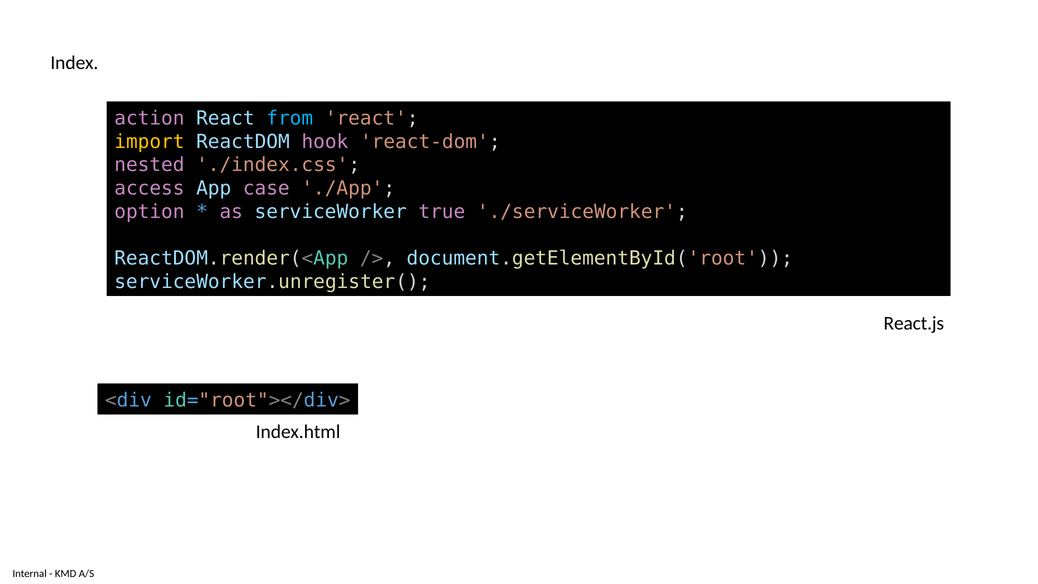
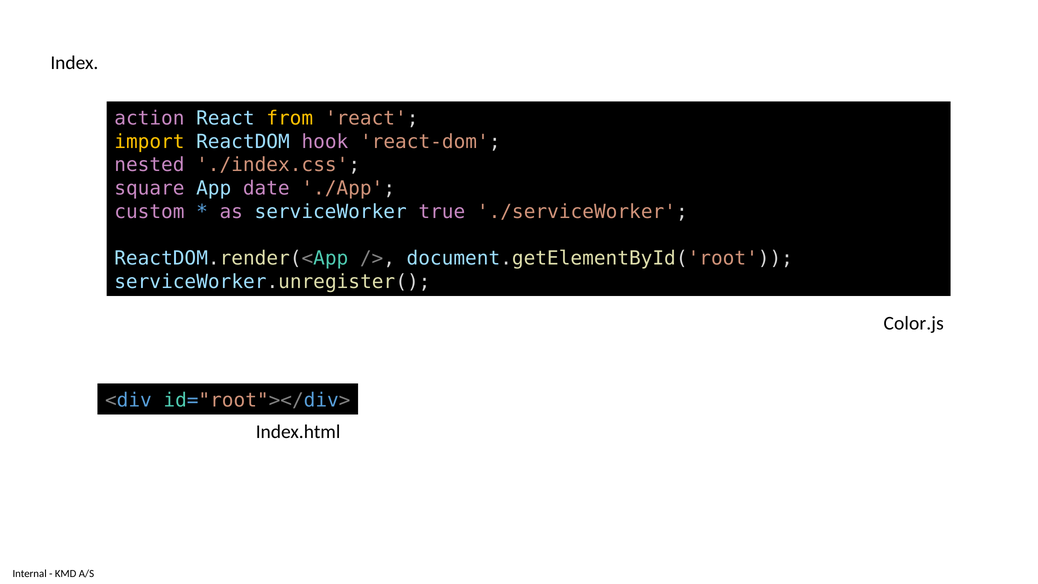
from colour: light blue -> yellow (290, 118)
access: access -> square (149, 188)
case: case -> date (266, 188)
option: option -> custom (149, 212)
React.js: React.js -> Color.js (914, 323)
